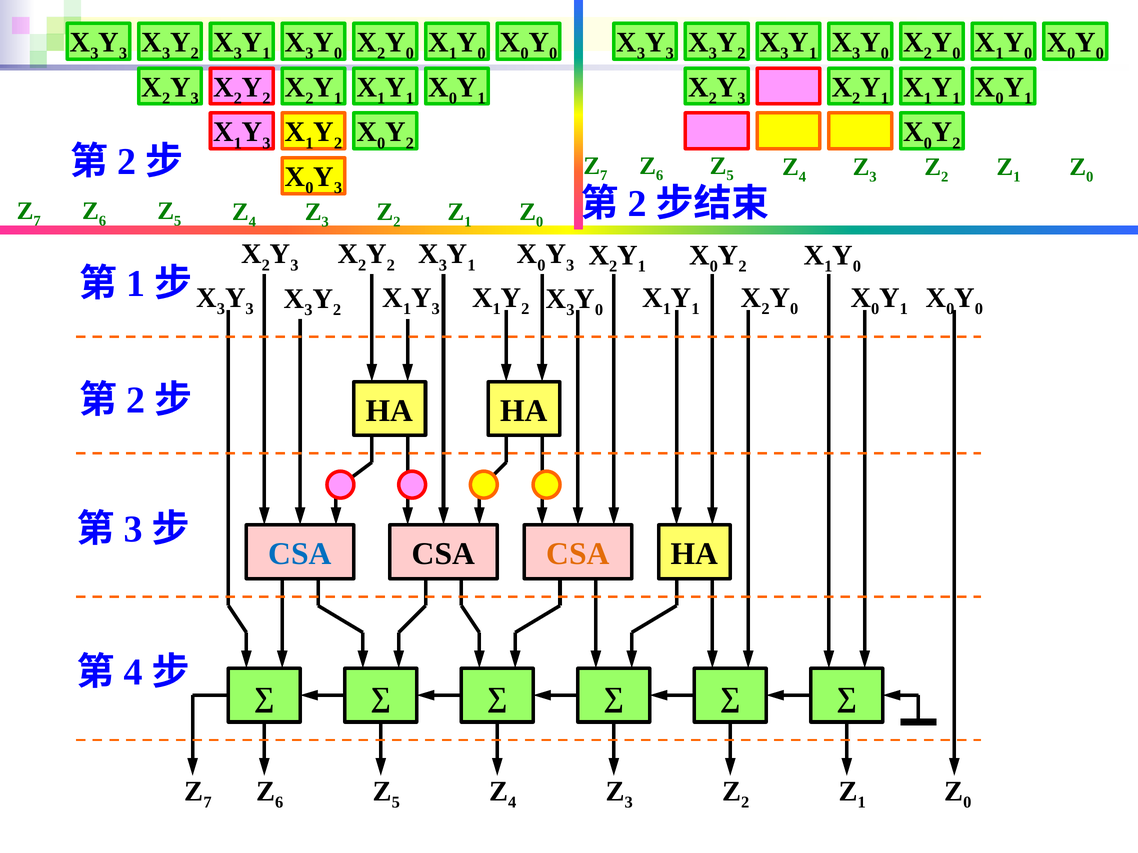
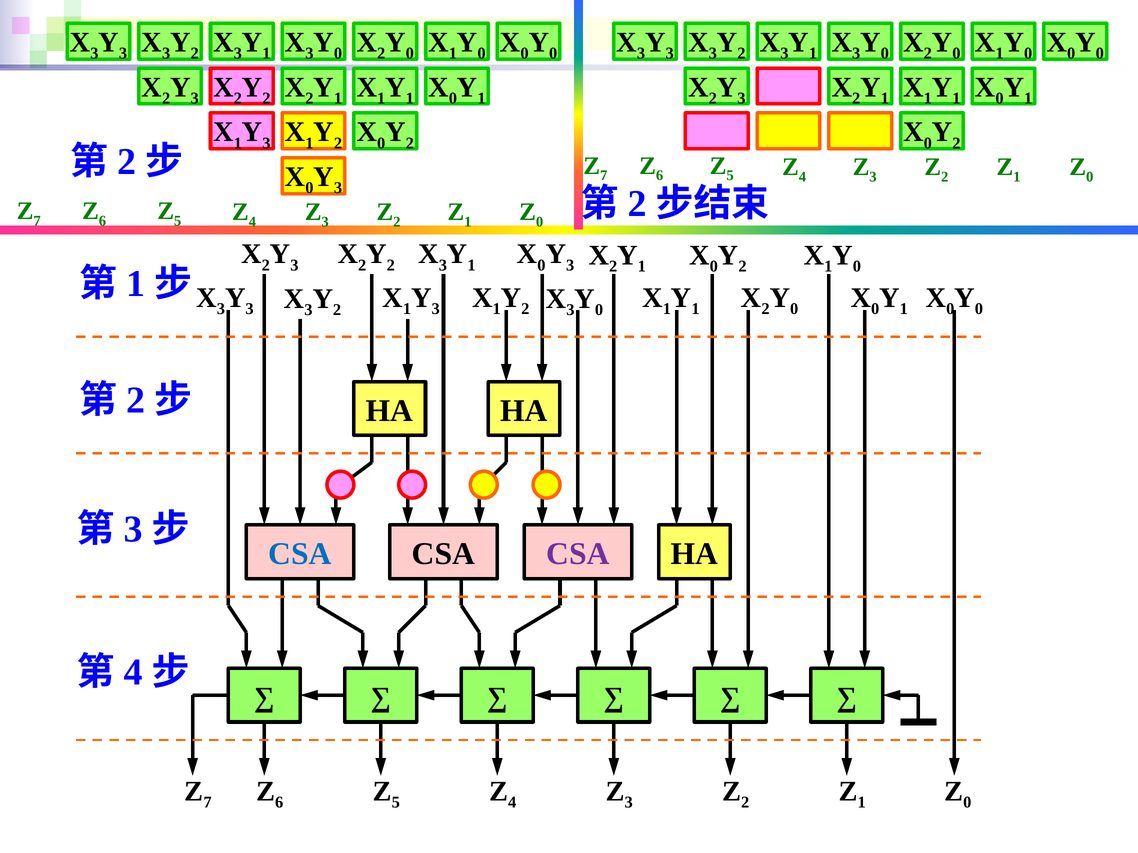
CSA colour: orange -> purple (578, 554)
